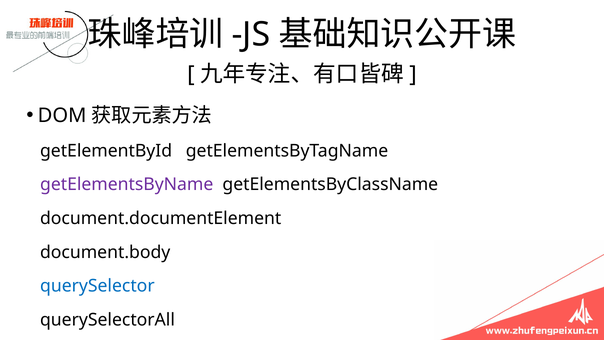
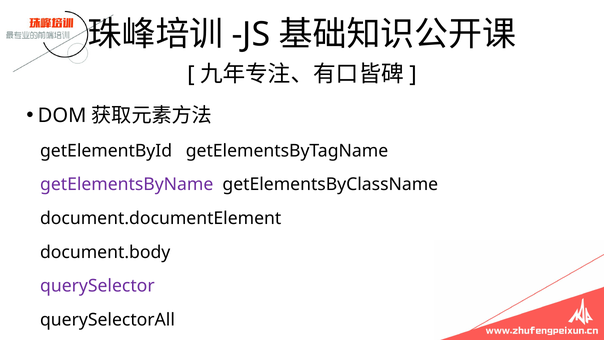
querySelector colour: blue -> purple (97, 286)
